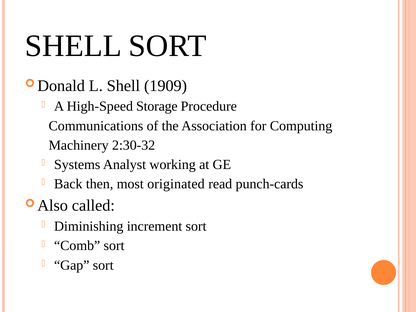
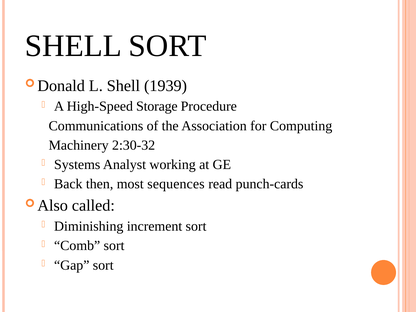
1909: 1909 -> 1939 (166, 86)
originated: originated -> sequences (176, 184)
